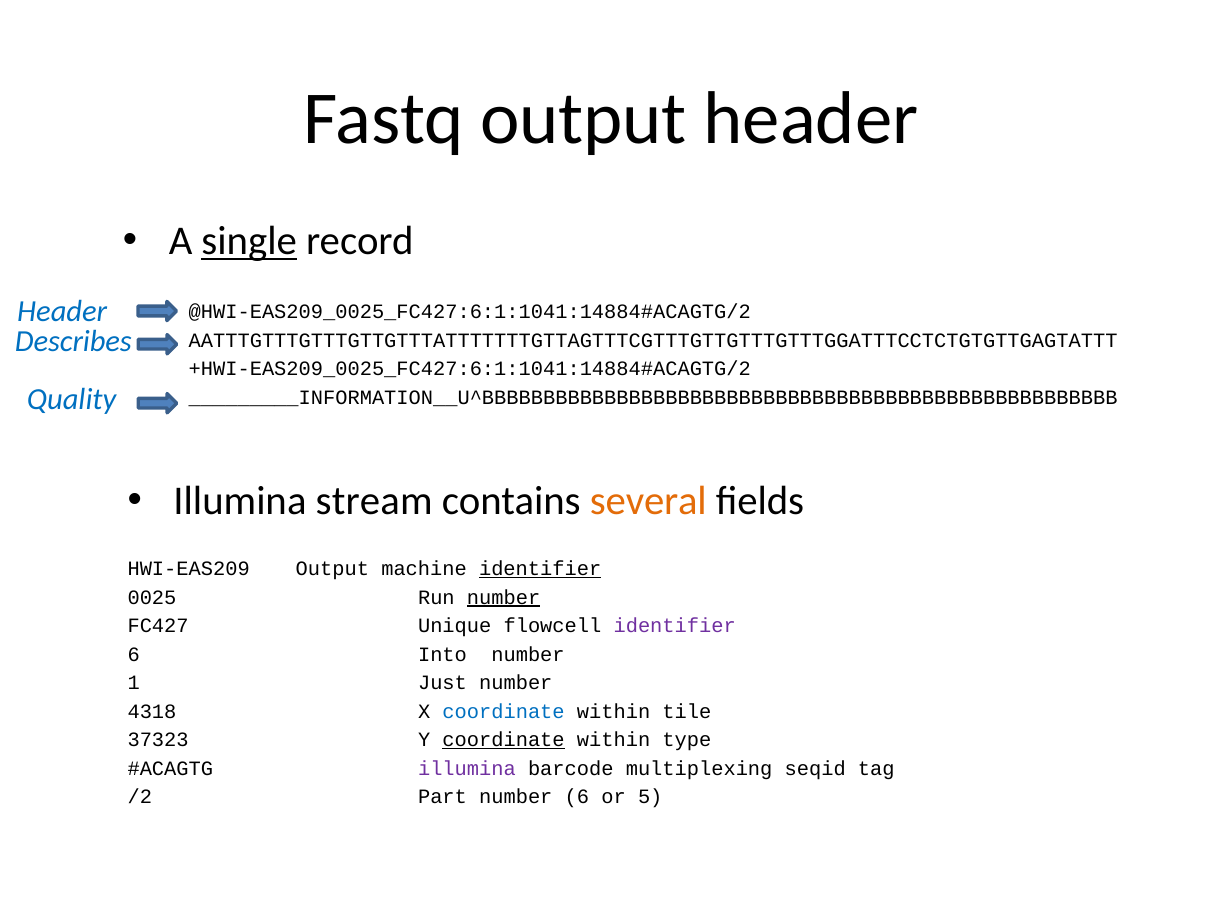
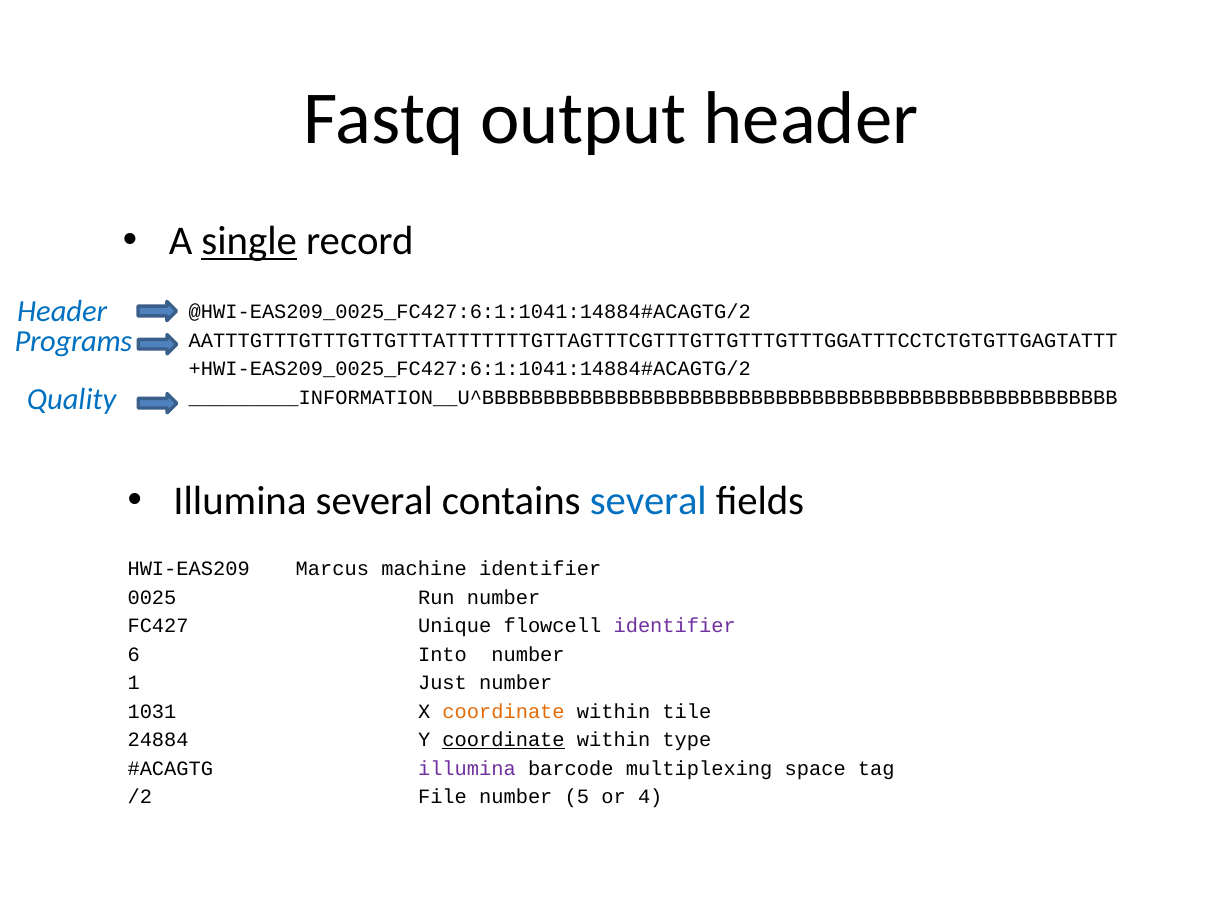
Describes: Describes -> Programs (73, 342)
Illumina stream: stream -> several (374, 501)
several colour: orange -> blue (648, 501)
HWI-EAS209 Output: Output -> Marcus (332, 569)
identifier underline: present -> none (540, 569)
number underline: present -> none (504, 598)
4318: 4318 -> 1031 (152, 712)
coordinate colour: blue -> orange (504, 712)
37323: 37323 -> 24884 (158, 740)
seqid: seqid -> space (815, 769)
Part: Part -> File (442, 797)
number 6: 6 -> 5 (577, 797)
5: 5 -> 4 (650, 797)
